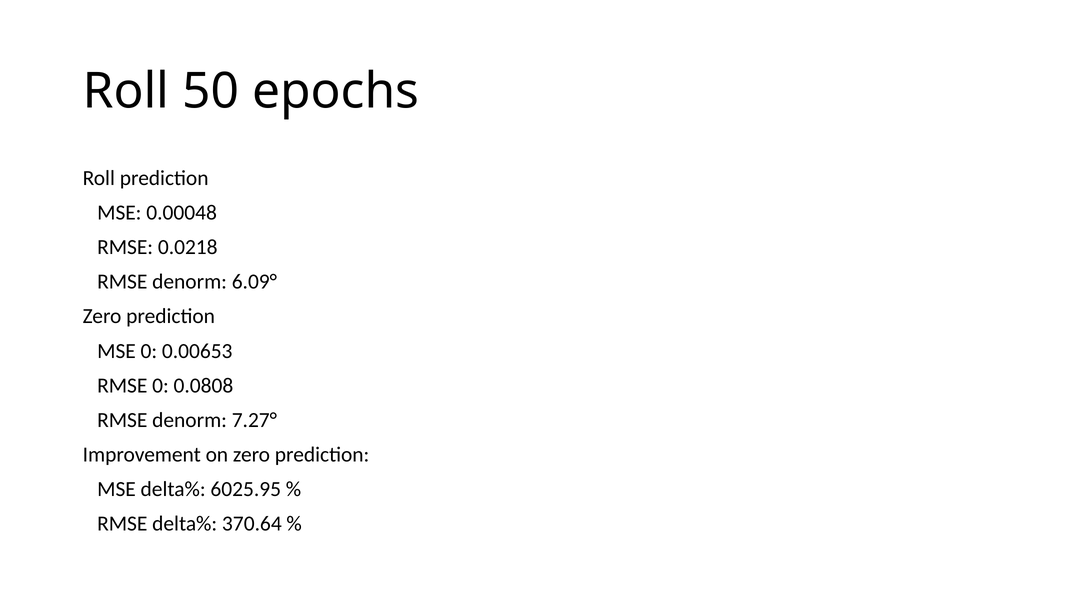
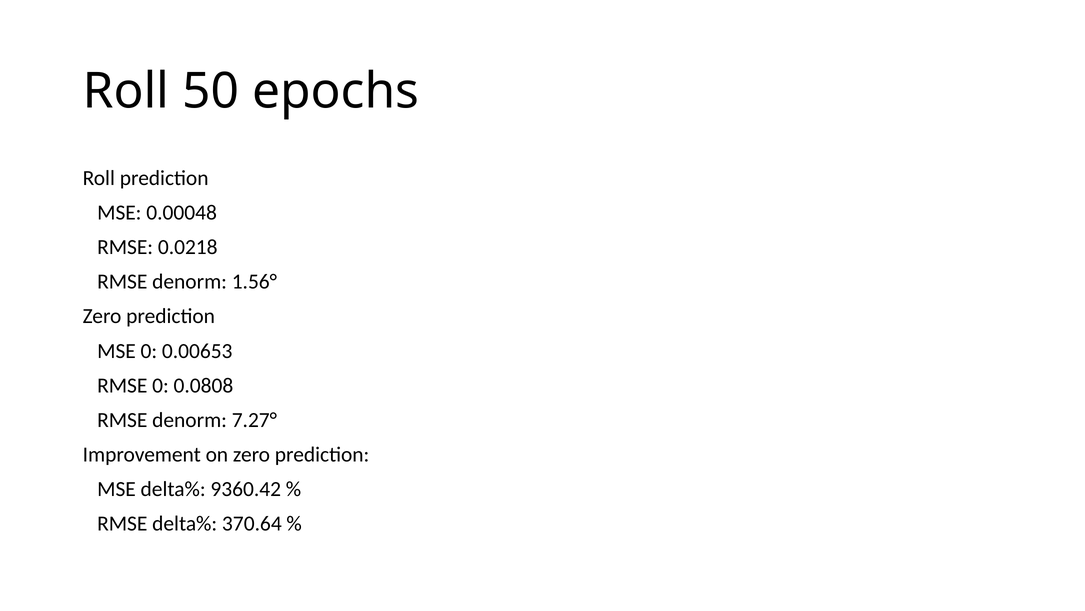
6.09°: 6.09° -> 1.56° (254, 282)
6025.95: 6025.95 -> 9360.42 (246, 489)
